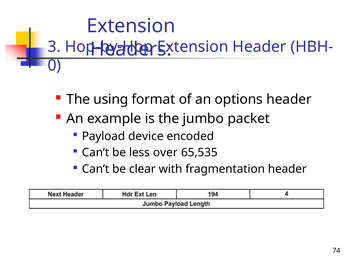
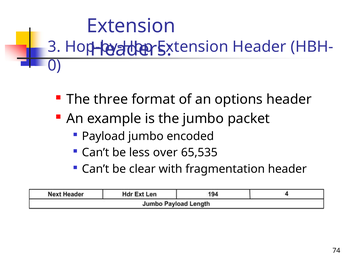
using: using -> three (111, 99)
Payload device: device -> jumbo (146, 136)
